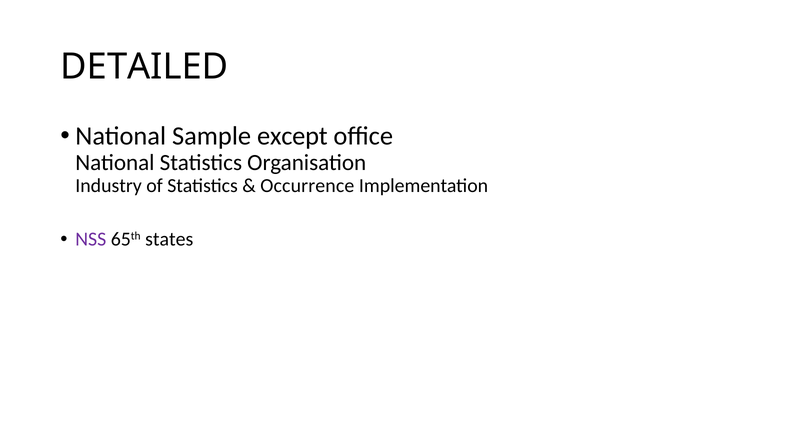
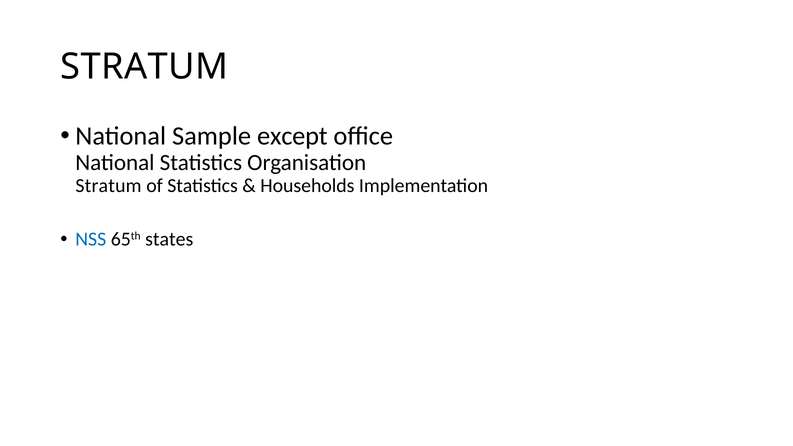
DETAILED: DETAILED -> STRATUM (144, 67)
Industry: Industry -> Stratum (108, 186)
Occurrence: Occurrence -> Households (307, 186)
NSS colour: purple -> blue (91, 239)
